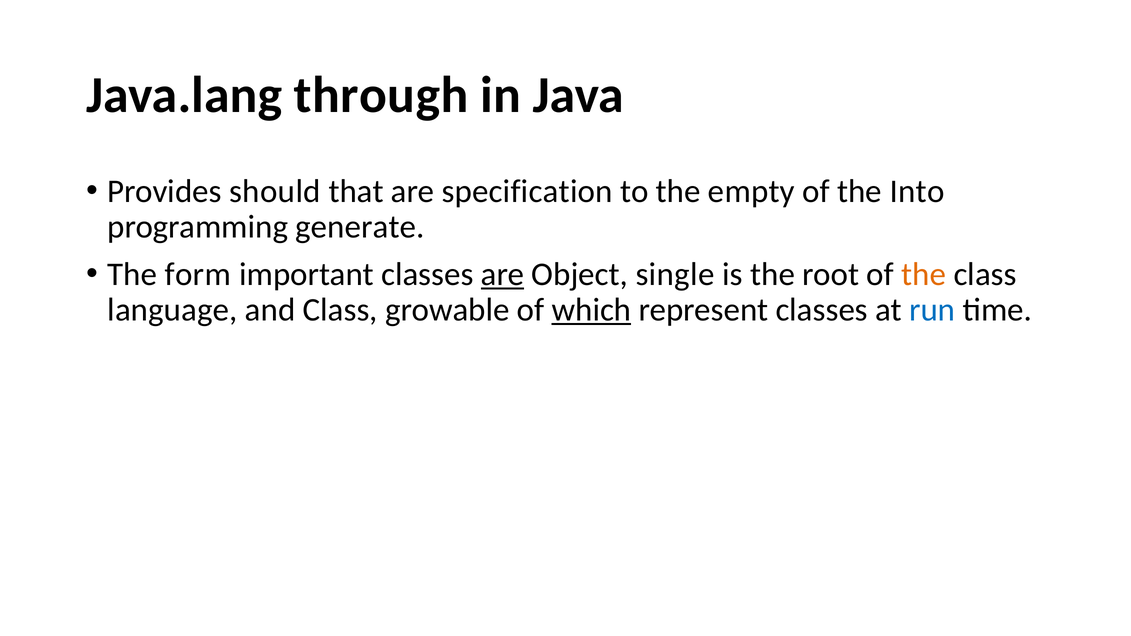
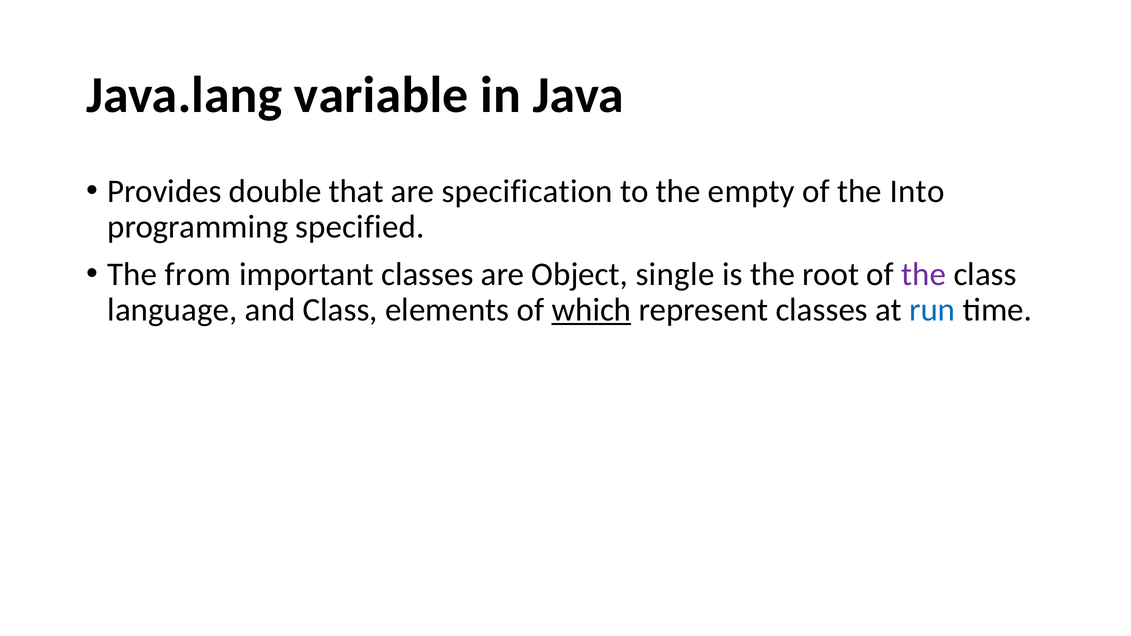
through: through -> variable (381, 95)
should: should -> double (275, 191)
generate: generate -> specified (360, 227)
form: form -> from (198, 274)
are underline: present -> none (503, 274)
the colour: orange -> purple (924, 274)
growable: growable -> elements (447, 310)
